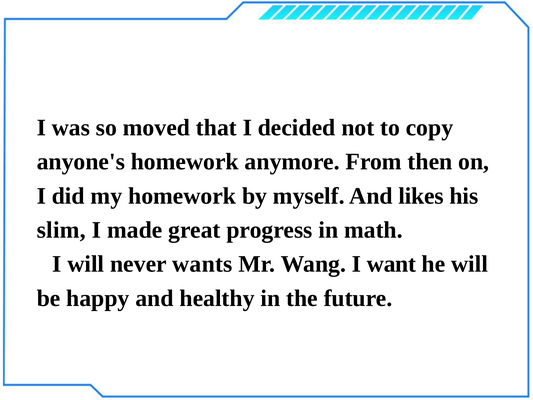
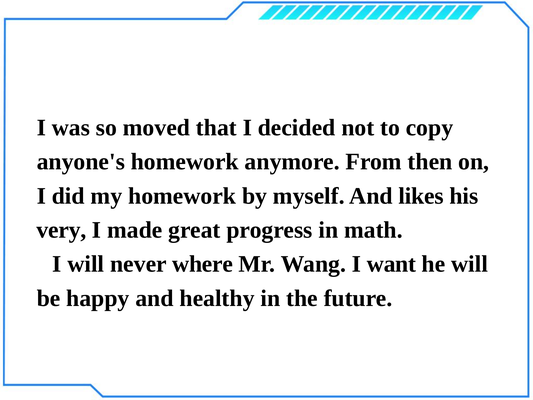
slim: slim -> very (61, 230)
wants: wants -> where (203, 264)
